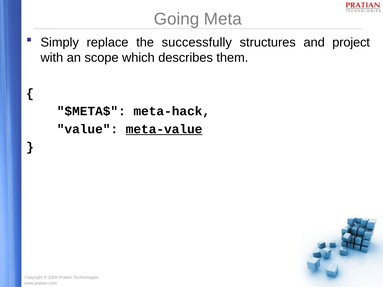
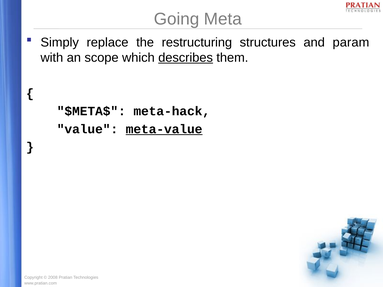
successfully: successfully -> restructuring (197, 42)
project: project -> param (351, 42)
describes underline: none -> present (186, 58)
